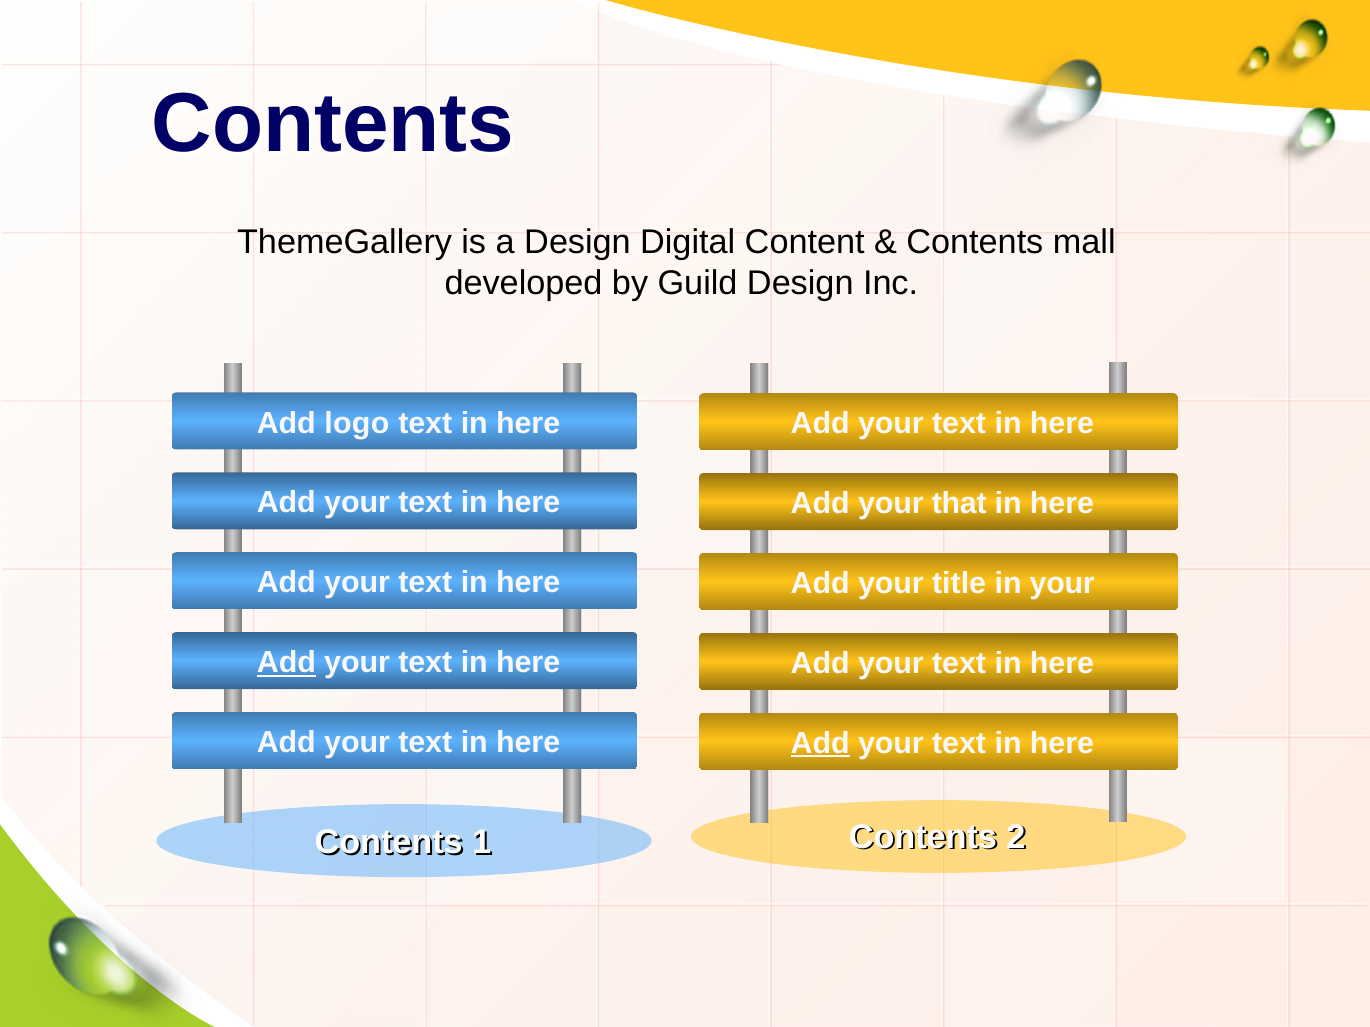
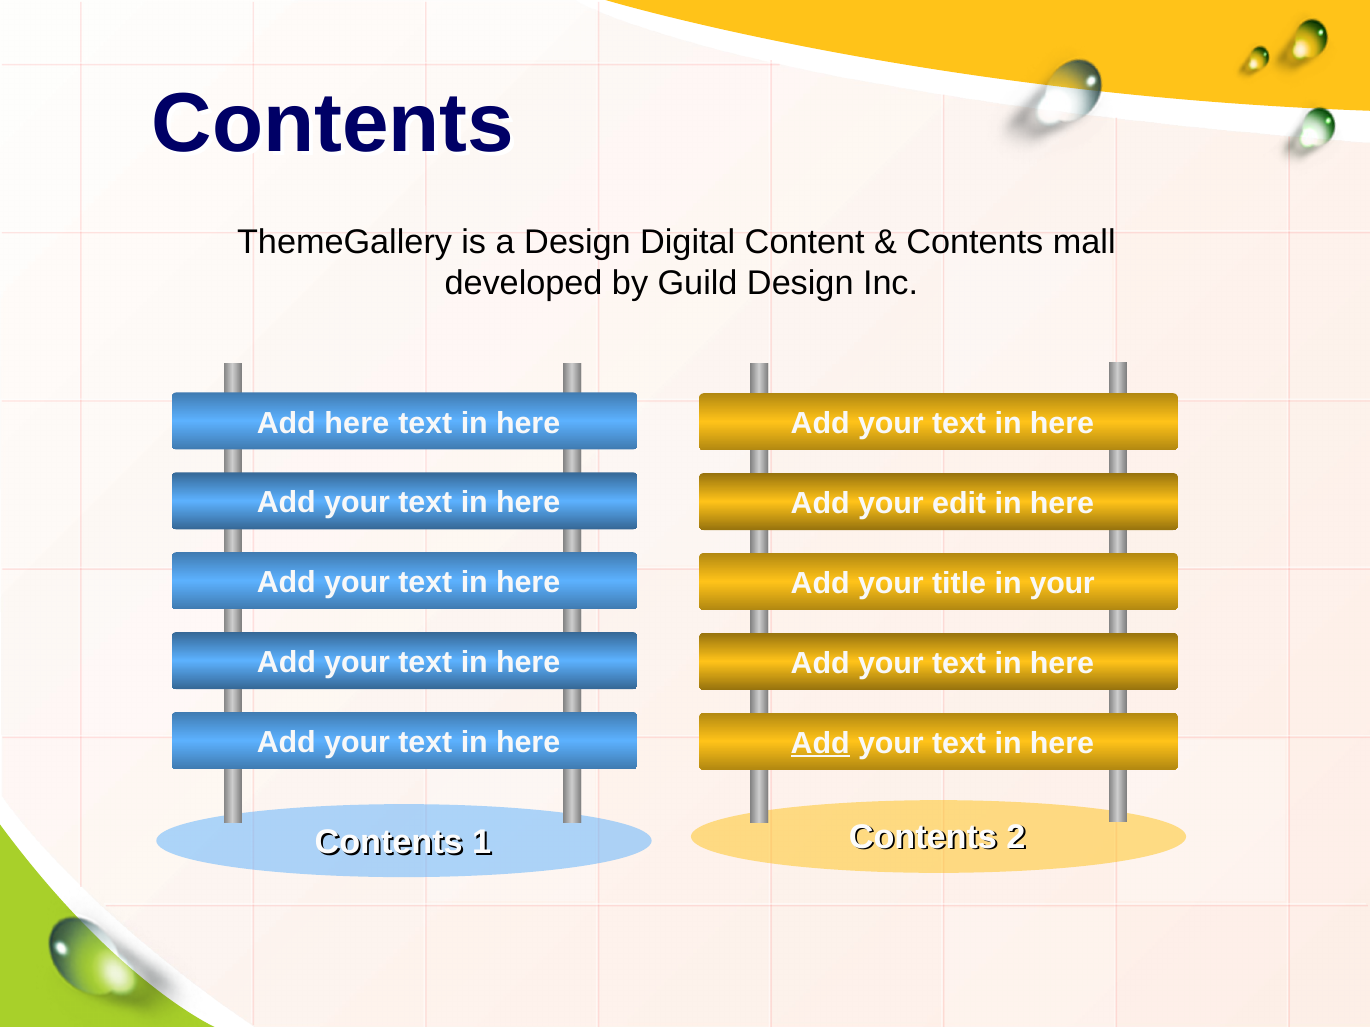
Add logo: logo -> here (357, 423)
that: that -> edit (959, 504)
Add underline: present -> none (286, 663)
